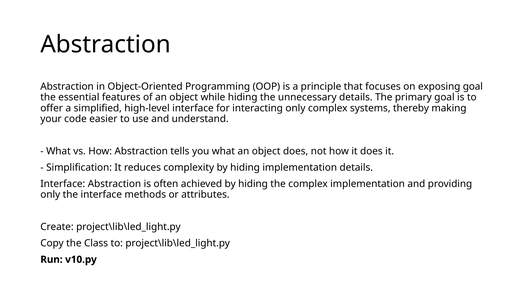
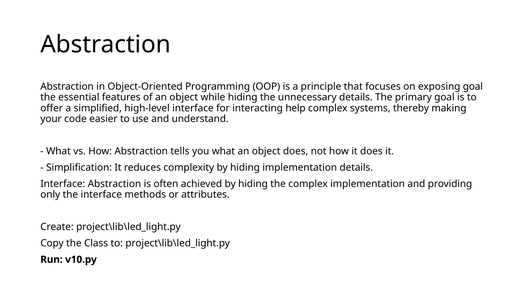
interacting only: only -> help (296, 108)
